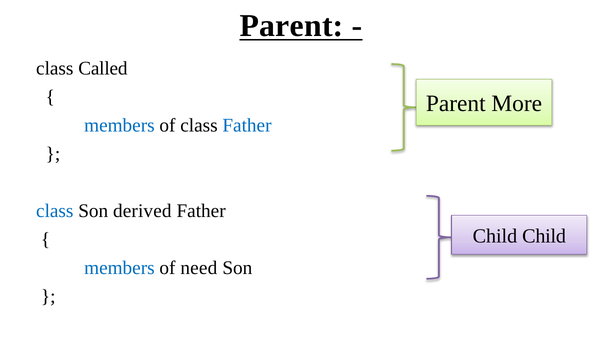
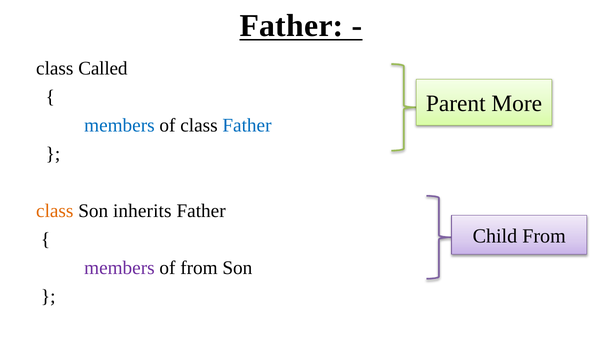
Parent: Parent -> Father (292, 26)
class colour: blue -> orange (55, 211)
derived: derived -> inherits (142, 211)
Child Child: Child -> From (544, 236)
members colour: blue -> purple (119, 267)
of need: need -> from (199, 267)
